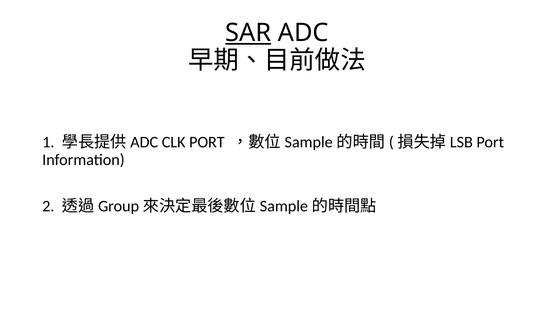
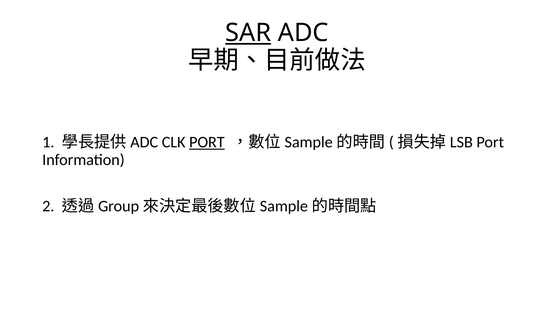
PORT underline: none -> present (207, 142)
